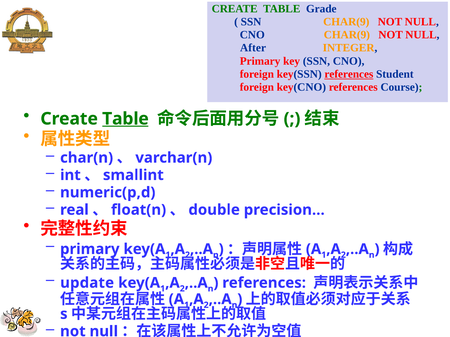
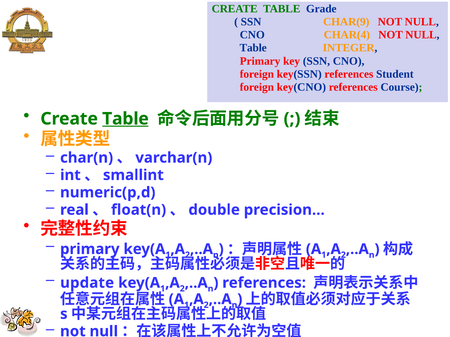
CNO CHAR(9: CHAR(9 -> CHAR(4 (347, 35)
After: After -> Table (253, 48)
references underline: present -> none (349, 74)
